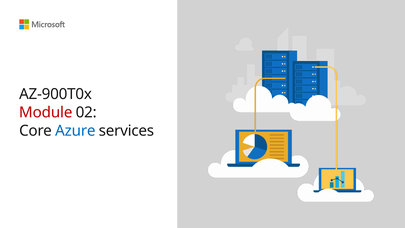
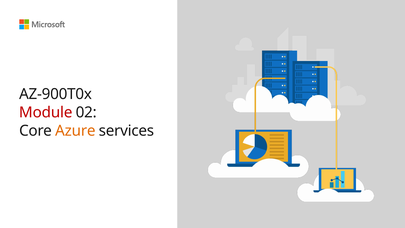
Azure colour: blue -> orange (75, 131)
